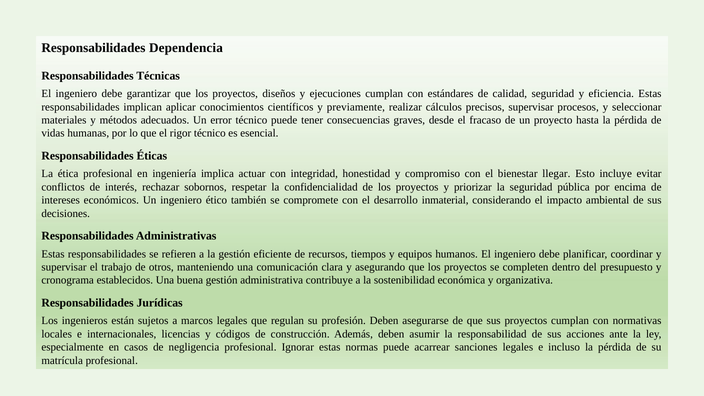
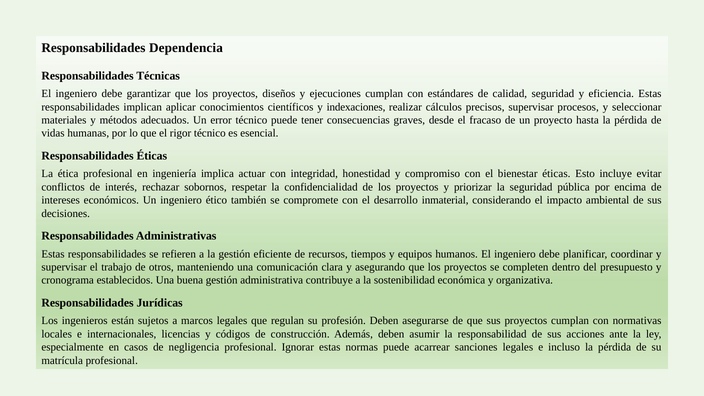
previamente: previamente -> indexaciones (356, 107)
bienestar llegar: llegar -> éticas (556, 174)
